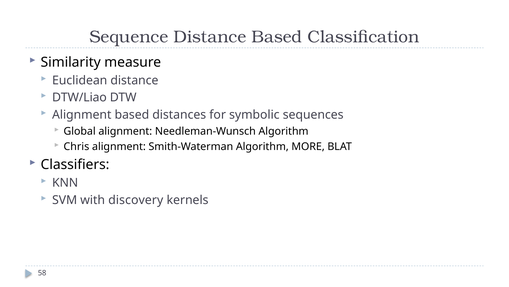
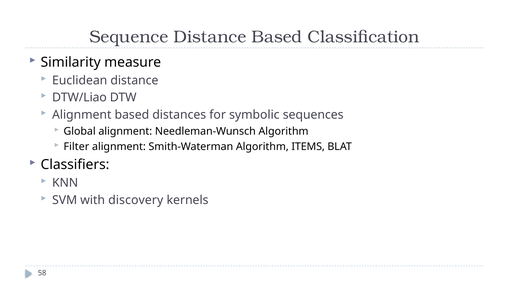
Chris: Chris -> Filter (76, 146)
MORE: MORE -> ITEMS (308, 146)
